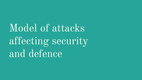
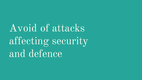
Model: Model -> Avoid (23, 28)
